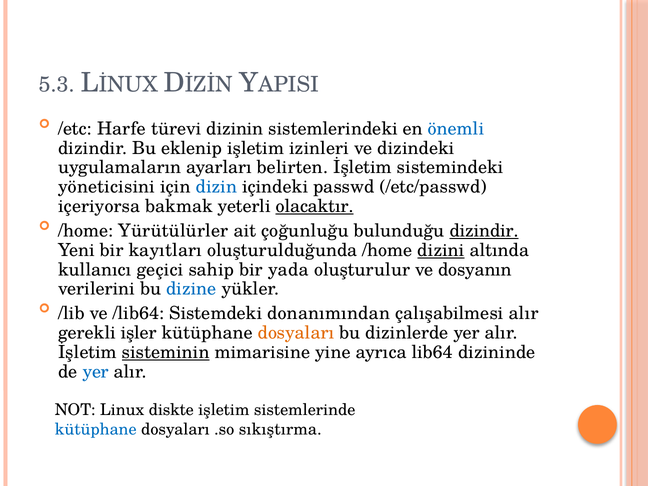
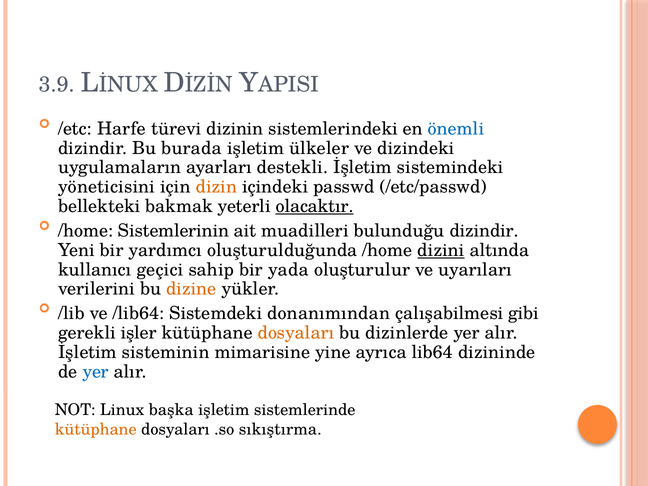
5.3: 5.3 -> 3.9 (57, 85)
eklenip: eklenip -> burada (192, 148)
izinleri: izinleri -> ülkeler (319, 148)
belirten: belirten -> destekli (292, 168)
dizin colour: blue -> orange (216, 187)
içeriyorsa: içeriyorsa -> bellekteki (99, 206)
Yürütülürler: Yürütülürler -> Sistemlerinin (174, 231)
çoğunluğu: çoğunluğu -> muadilleri (305, 231)
dizindir underline: present -> none (484, 231)
kayıtları: kayıtları -> yardımcı (165, 250)
dosyanın: dosyanın -> uyarıları (475, 270)
dizine colour: blue -> orange (191, 289)
çalışabilmesi alır: alır -> gibi (524, 313)
sisteminin underline: present -> none (166, 352)
diskte: diskte -> başka (171, 410)
kütüphane colour: blue -> orange (96, 430)
